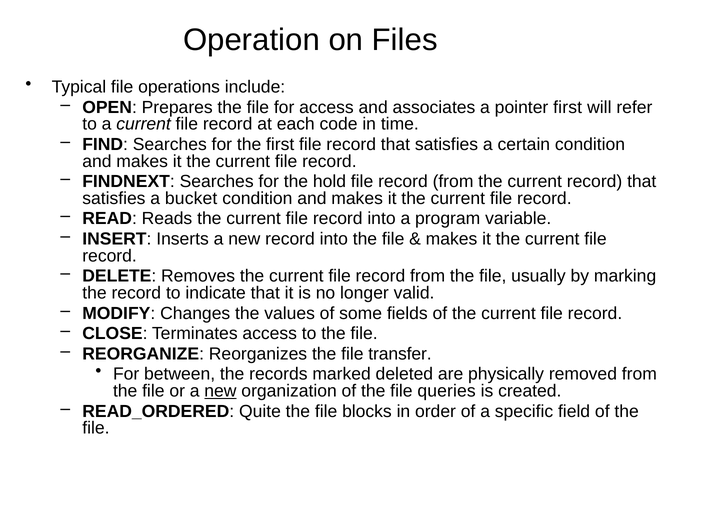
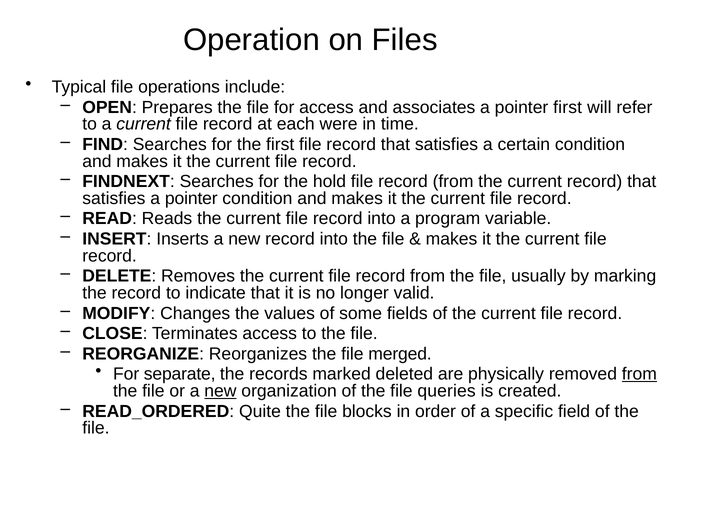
code: code -> were (339, 124)
satisfies a bucket: bucket -> pointer (191, 199)
transfer: transfer -> merged (400, 354)
between: between -> separate (180, 375)
from underline: none -> present (639, 375)
